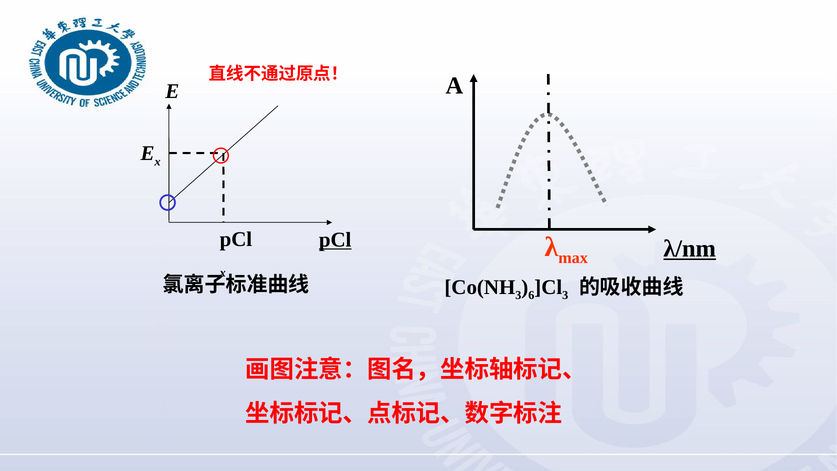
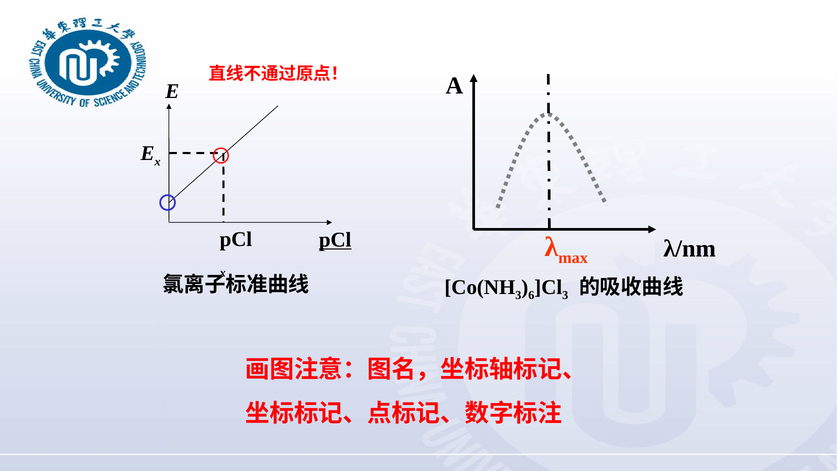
λ/nm underline: present -> none (690, 248)
